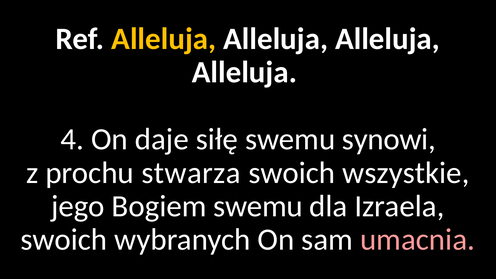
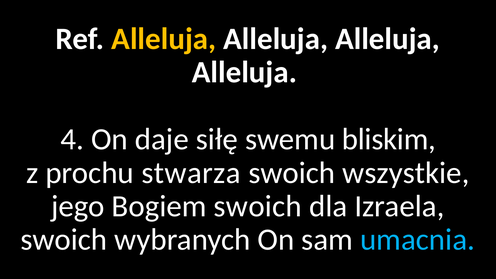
synowi: synowi -> bliskim (389, 139)
Bogiem swemu: swemu -> swoich (258, 206)
umacnia colour: pink -> light blue (418, 240)
